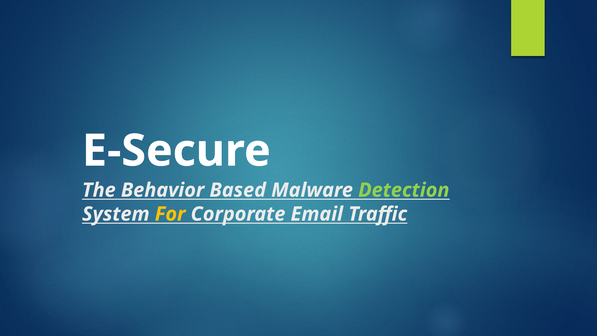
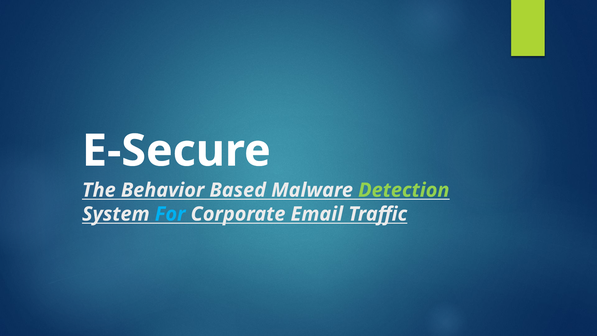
For colour: yellow -> light blue (170, 214)
